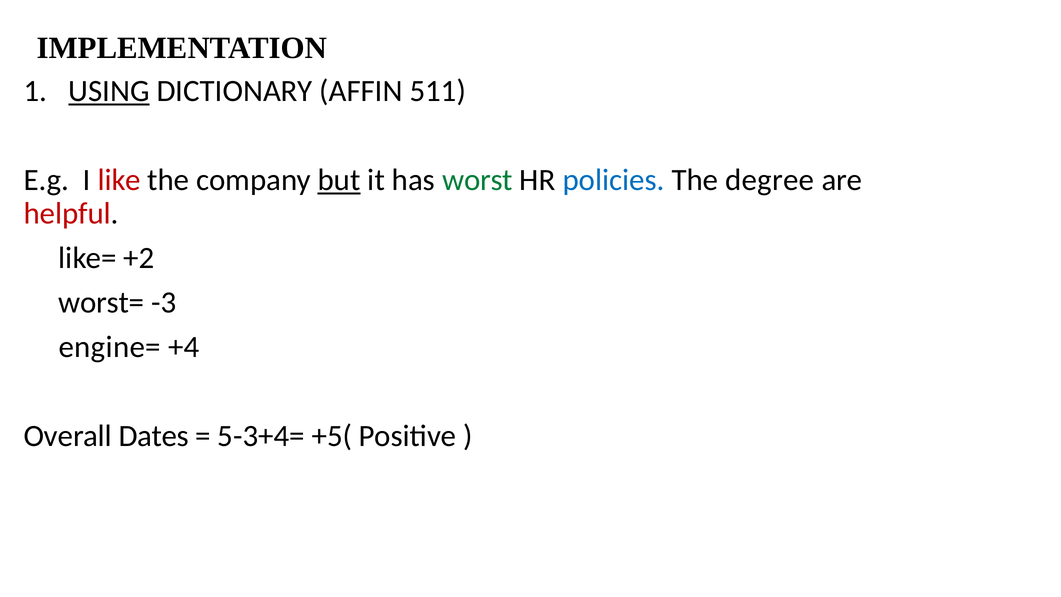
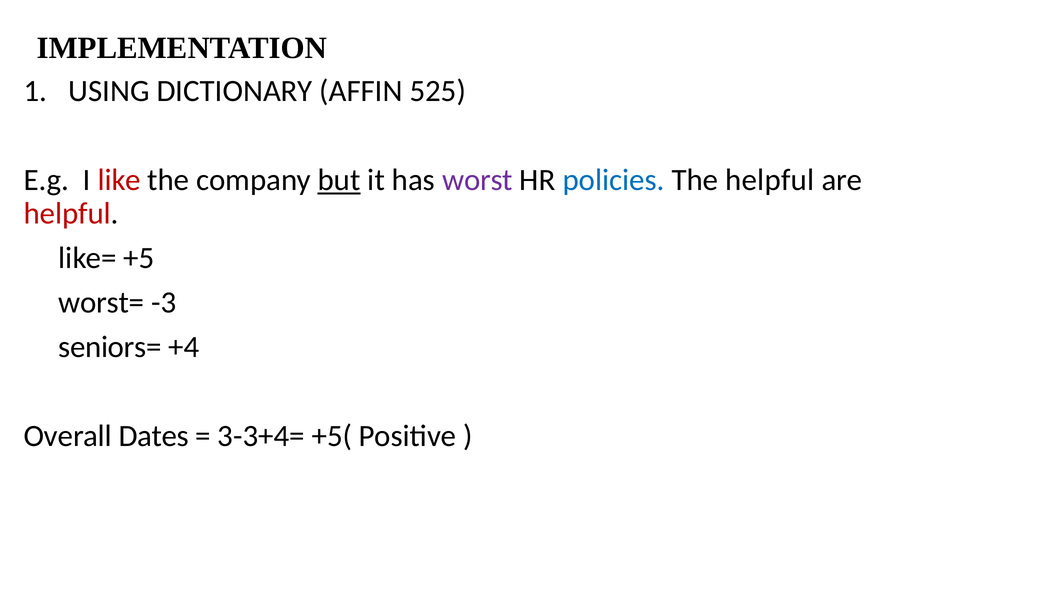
USING underline: present -> none (109, 91)
511: 511 -> 525 (438, 91)
worst colour: green -> purple (477, 180)
The degree: degree -> helpful (770, 180)
+2: +2 -> +5 (139, 258)
engine=: engine= -> seniors= (110, 347)
5-3+4=: 5-3+4= -> 3-3+4= (261, 436)
